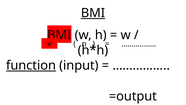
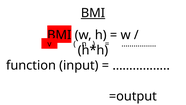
function underline: present -> none (31, 65)
